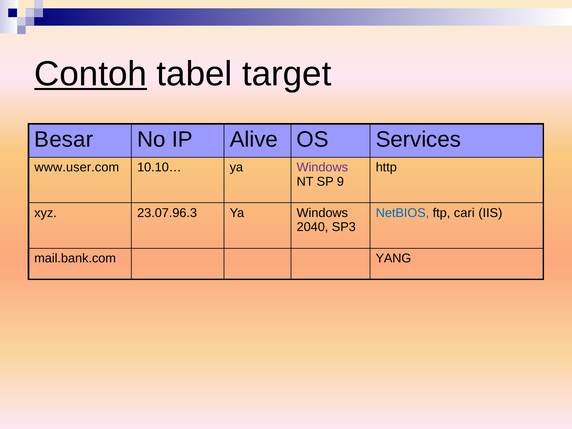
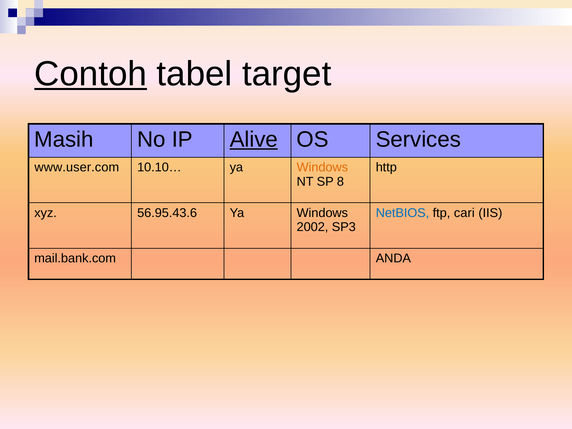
Besar: Besar -> Masih (64, 140)
Alive underline: none -> present (254, 140)
Windows colour: purple -> orange (322, 167)
9: 9 -> 8 (340, 182)
23.07.96.3: 23.07.96.3 -> 56.95.43.6 (167, 213)
2040: 2040 -> 2002 (312, 227)
YANG: YANG -> ANDA (393, 258)
